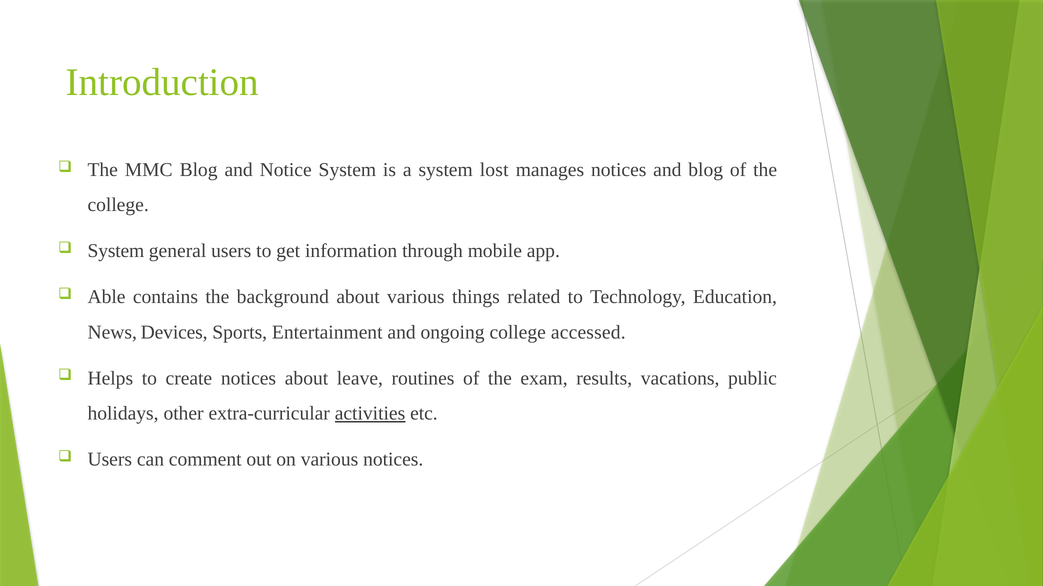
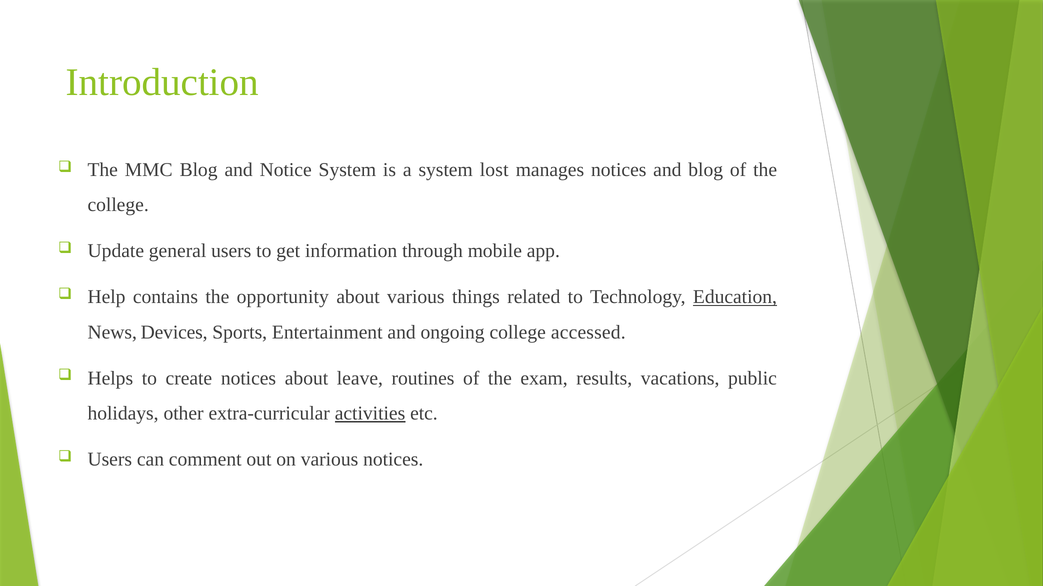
System: System -> Update (116, 251)
Able: Able -> Help (107, 297)
background: background -> opportunity (283, 297)
Education underline: none -> present (735, 297)
